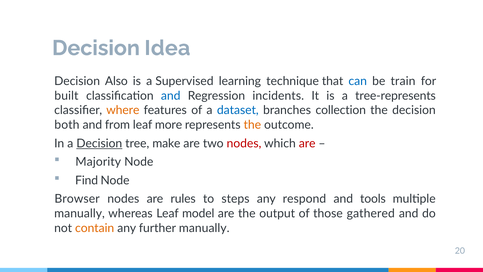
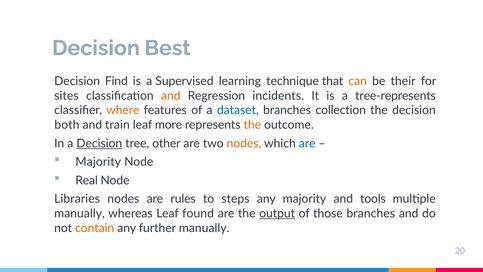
Idea: Idea -> Best (168, 48)
Also: Also -> Find (116, 81)
can colour: blue -> orange (358, 81)
train: train -> their (403, 81)
built: built -> sites (66, 96)
and colour: blue -> orange (171, 96)
from: from -> train (117, 125)
make: make -> other (166, 143)
nodes colour: red -> orange (244, 143)
are colour: red -> blue (307, 143)
Find: Find -> Real (87, 180)
Browser: Browser -> Libraries (77, 199)
any respond: respond -> majority (304, 199)
model: model -> found (198, 213)
output underline: none -> present (277, 213)
those gathered: gathered -> branches (371, 213)
